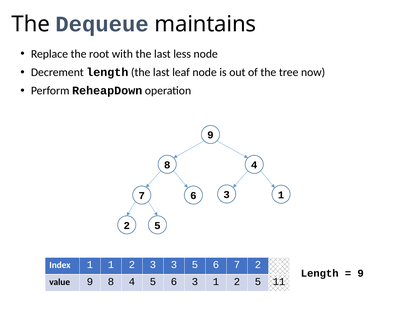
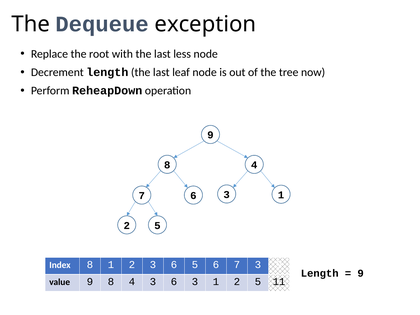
maintains: maintains -> exception (205, 24)
Index 1: 1 -> 8 (90, 265)
2 3 3: 3 -> 6 (174, 265)
7 2: 2 -> 3 (258, 265)
4 5: 5 -> 3 (153, 282)
